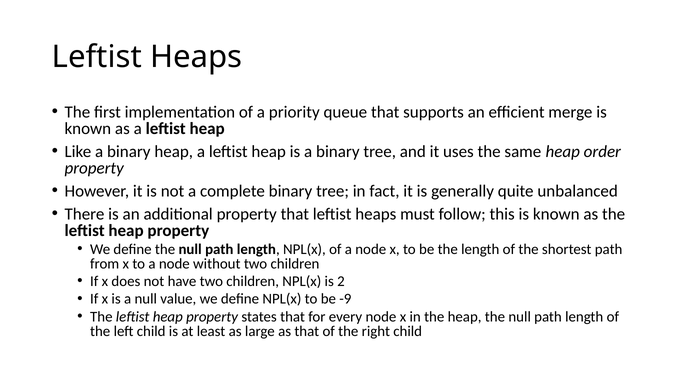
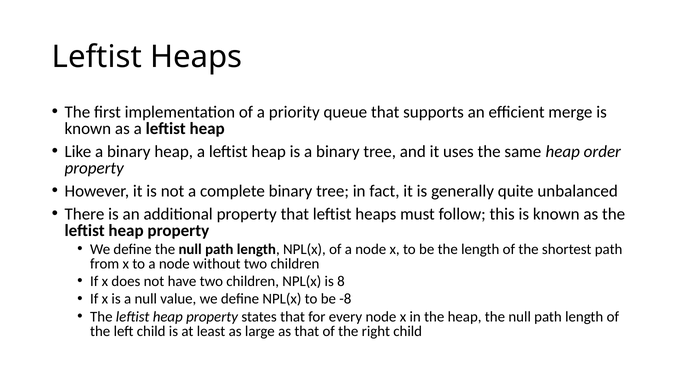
2: 2 -> 8 (341, 281)
-9: -9 -> -8 (345, 299)
